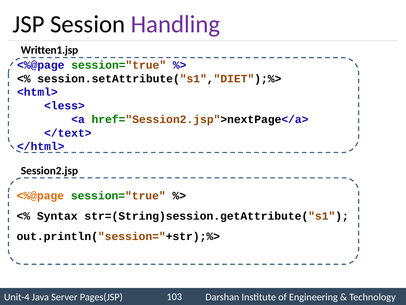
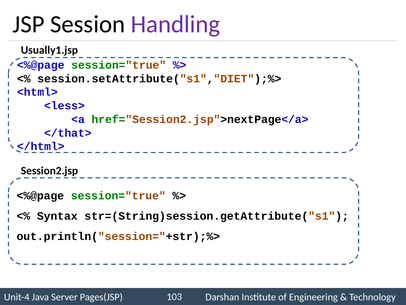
Written1.jsp: Written1.jsp -> Usually1.jsp (49, 50)
</text>: </text> -> </that> (68, 133)
<%@page colour: orange -> black (40, 195)
